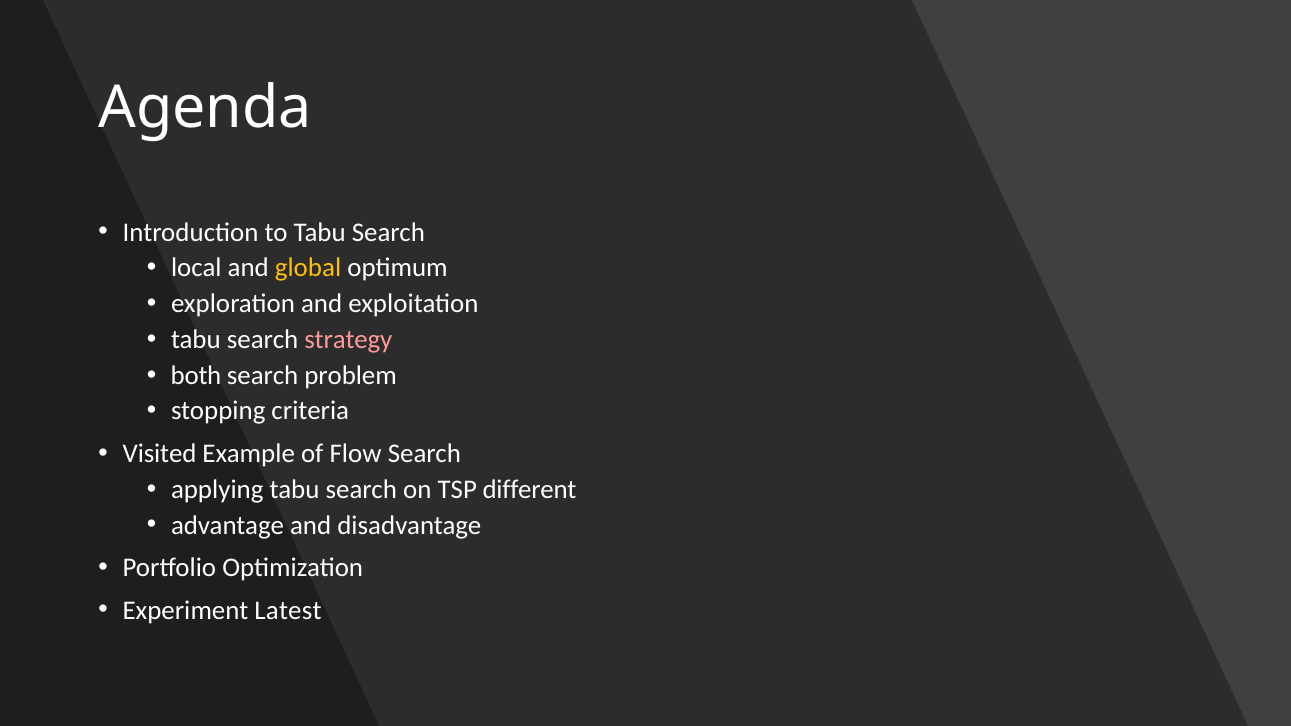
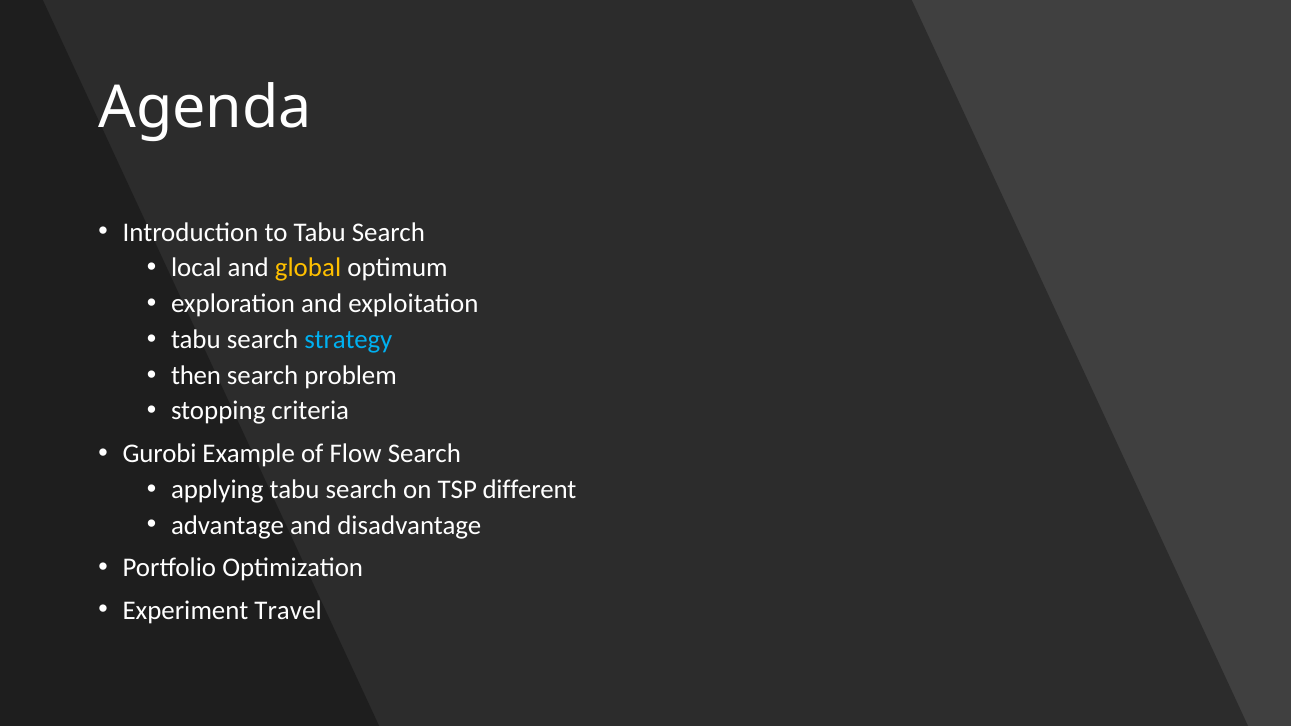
strategy colour: pink -> light blue (348, 340)
both: both -> then (196, 375)
Visited: Visited -> Gurobi (160, 454)
Latest: Latest -> Travel (288, 610)
